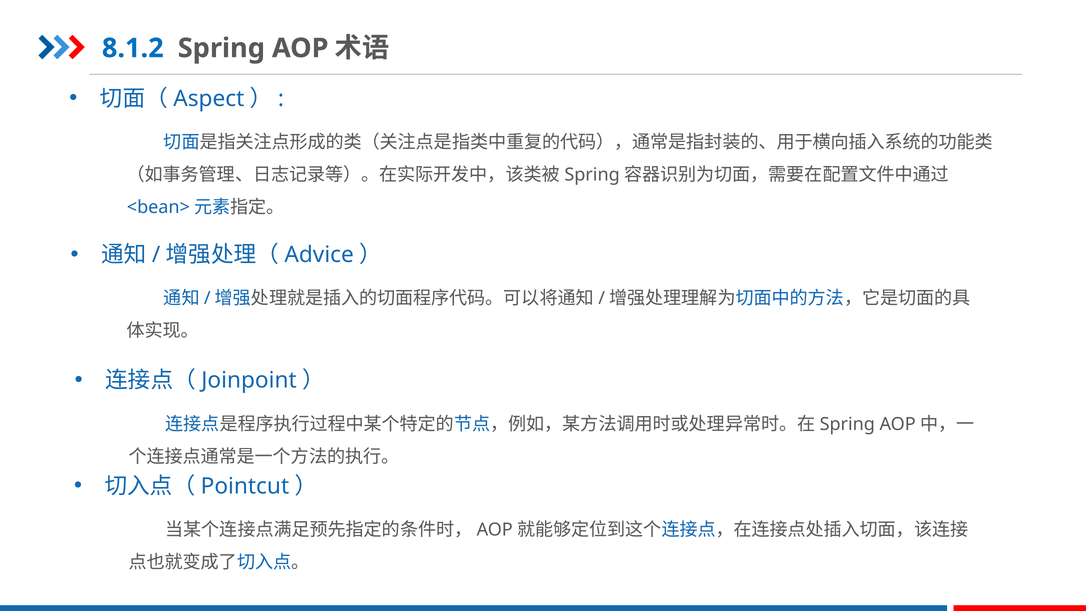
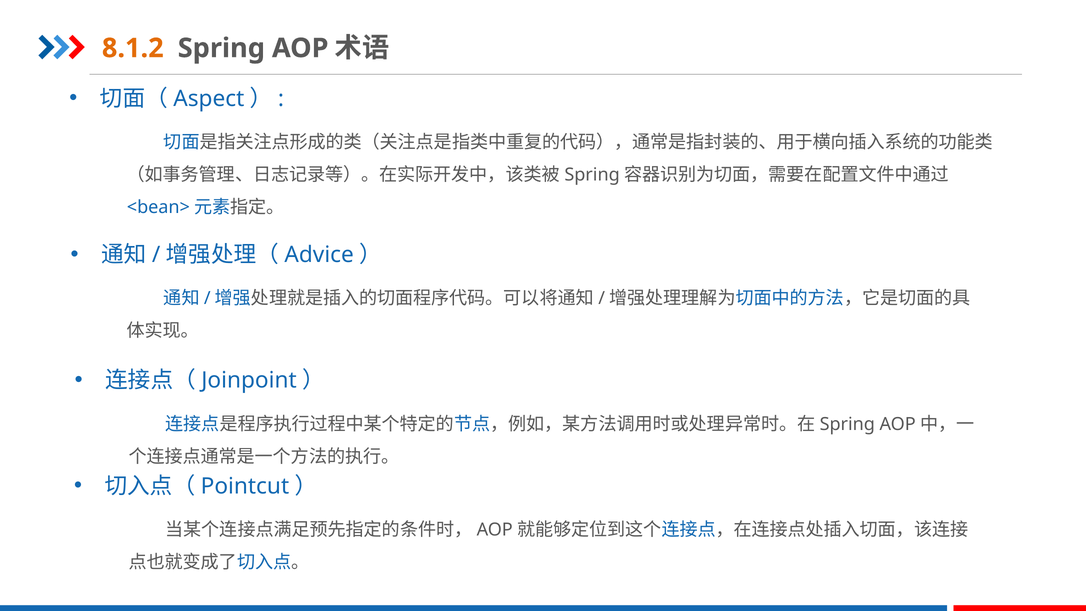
8.1.2 colour: blue -> orange (133, 48)
